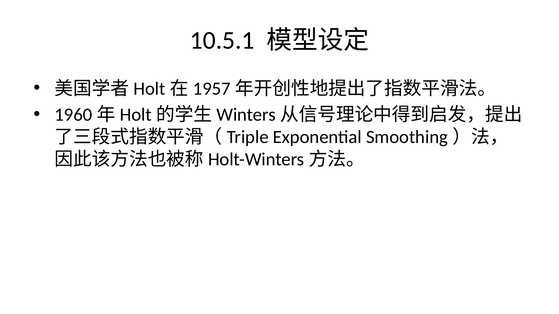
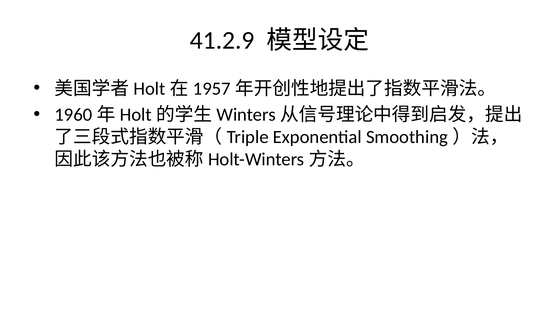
10.5.1: 10.5.1 -> 41.2.9 (222, 41)
